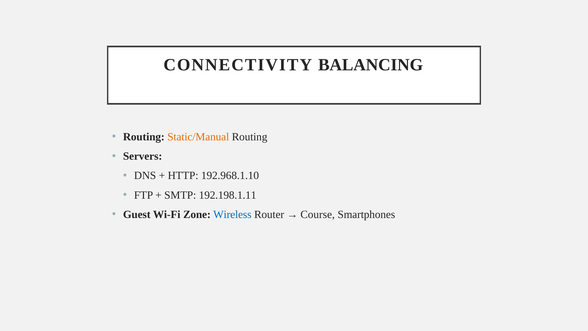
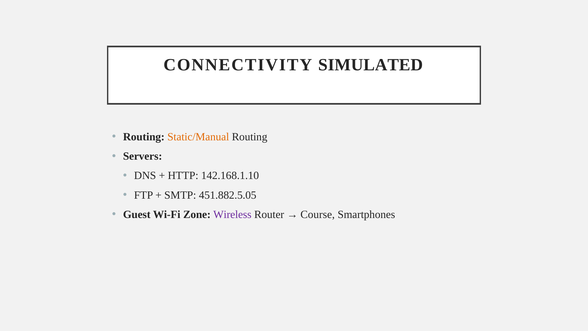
BALANCING: BALANCING -> SIMULATED (371, 65)
192.968.1.10: 192.968.1.10 -> 142.168.1.10 (230, 176)
192.198.1.11: 192.198.1.11 -> 451.882.5.05 (228, 195)
Wireless colour: blue -> purple (232, 214)
